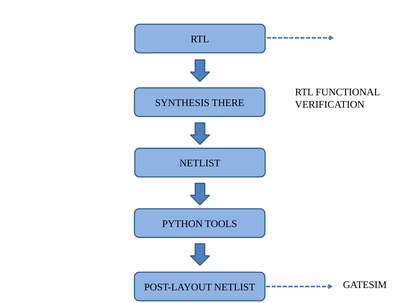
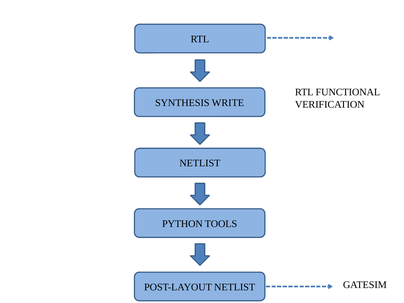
THERE: THERE -> WRITE (228, 103)
